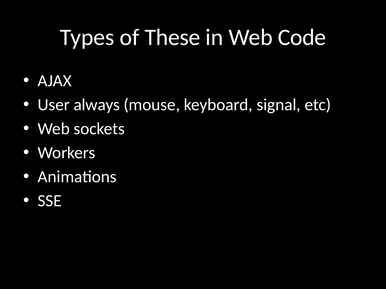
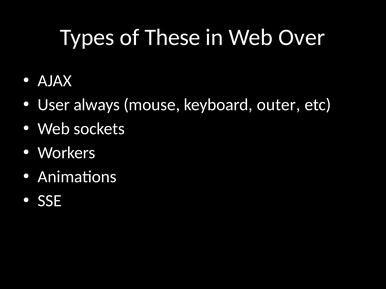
Code: Code -> Over (302, 37)
signal: signal -> outer (279, 105)
